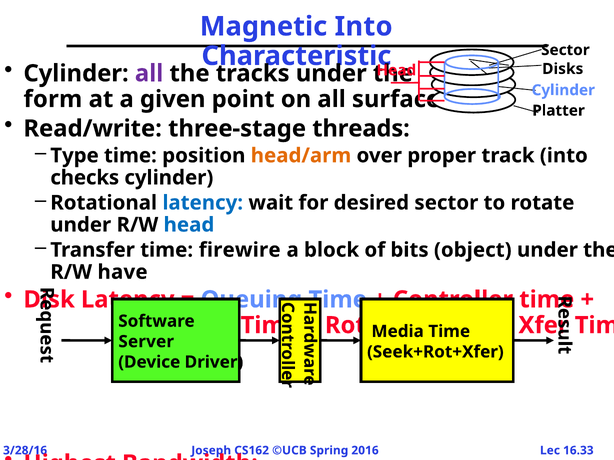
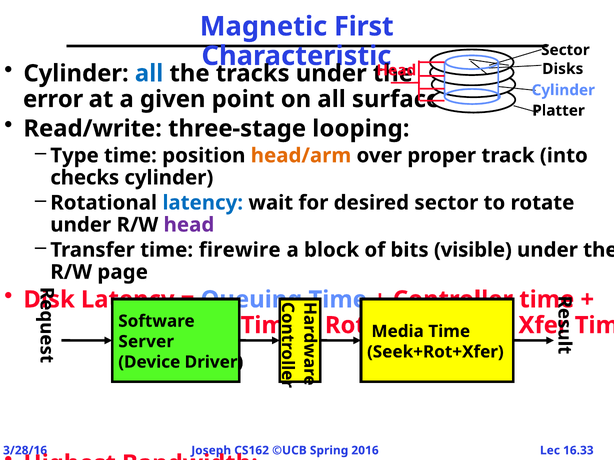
Magnetic Into: Into -> First (364, 27)
all colour: purple -> blue (149, 74)
form: form -> error (53, 99)
threads: threads -> looping (361, 129)
head colour: blue -> purple (189, 225)
object: object -> visible (473, 250)
have: have -> page (123, 272)
